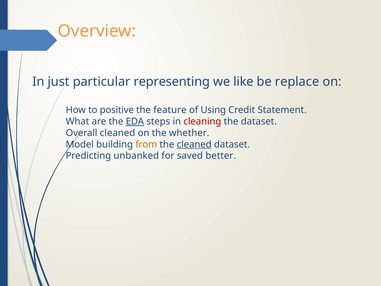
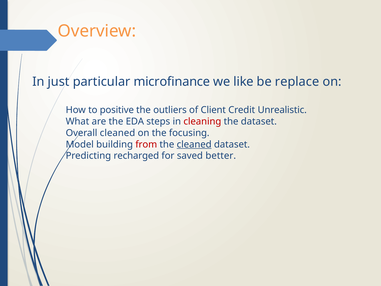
representing: representing -> microfinance (172, 82)
feature: feature -> outliers (170, 110)
Using: Using -> Client (213, 110)
Statement: Statement -> Unrealistic (282, 110)
EDA underline: present -> none (135, 121)
whether: whether -> focusing (189, 133)
from colour: orange -> red (146, 144)
unbanked: unbanked -> recharged (136, 156)
